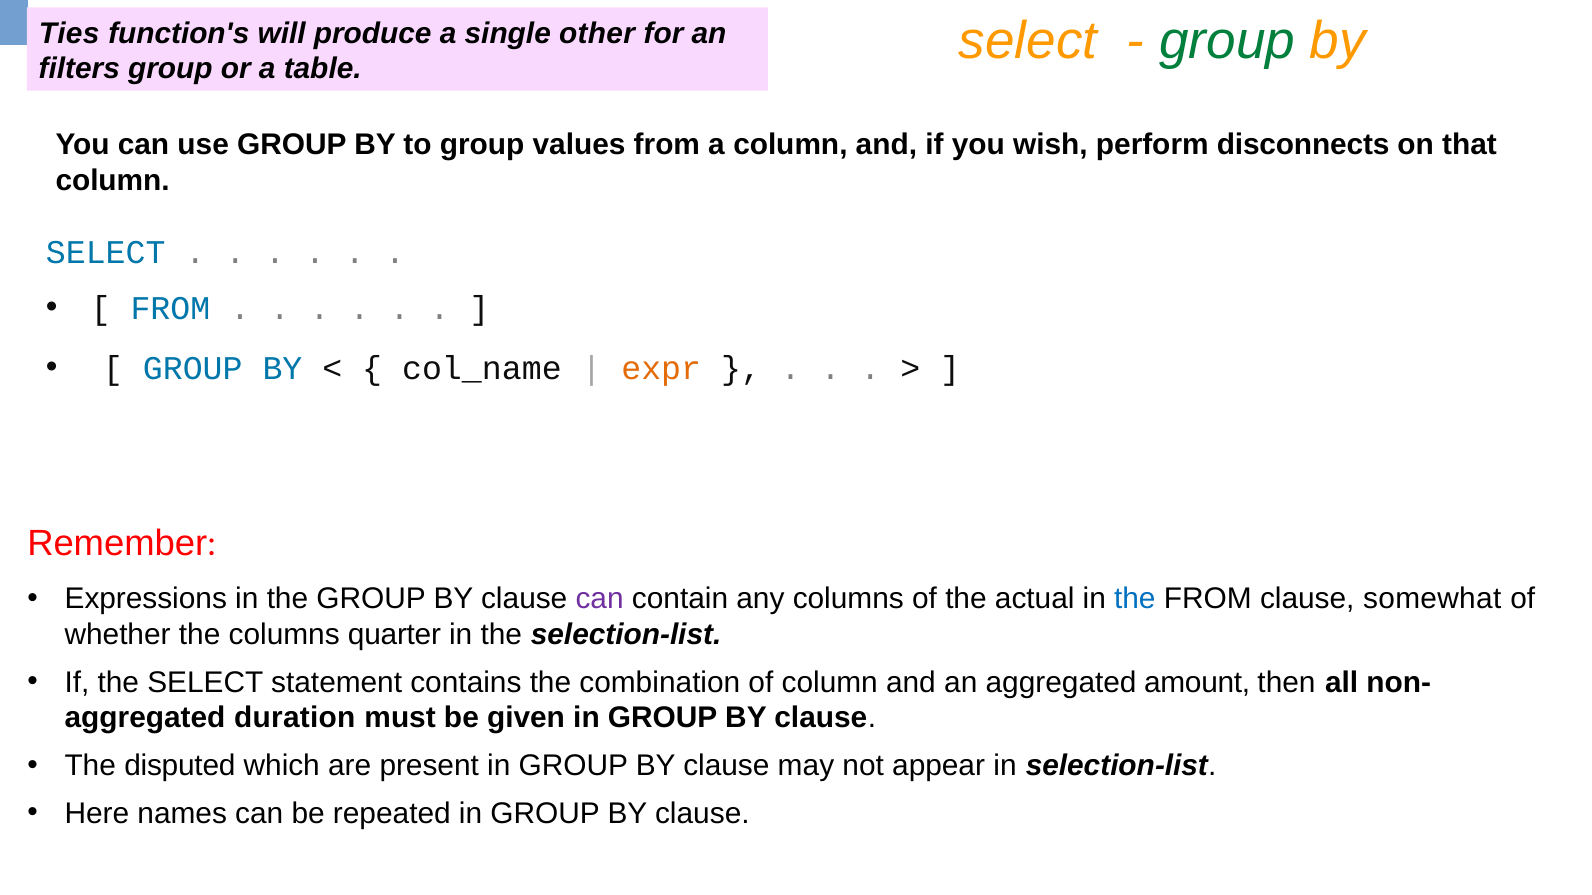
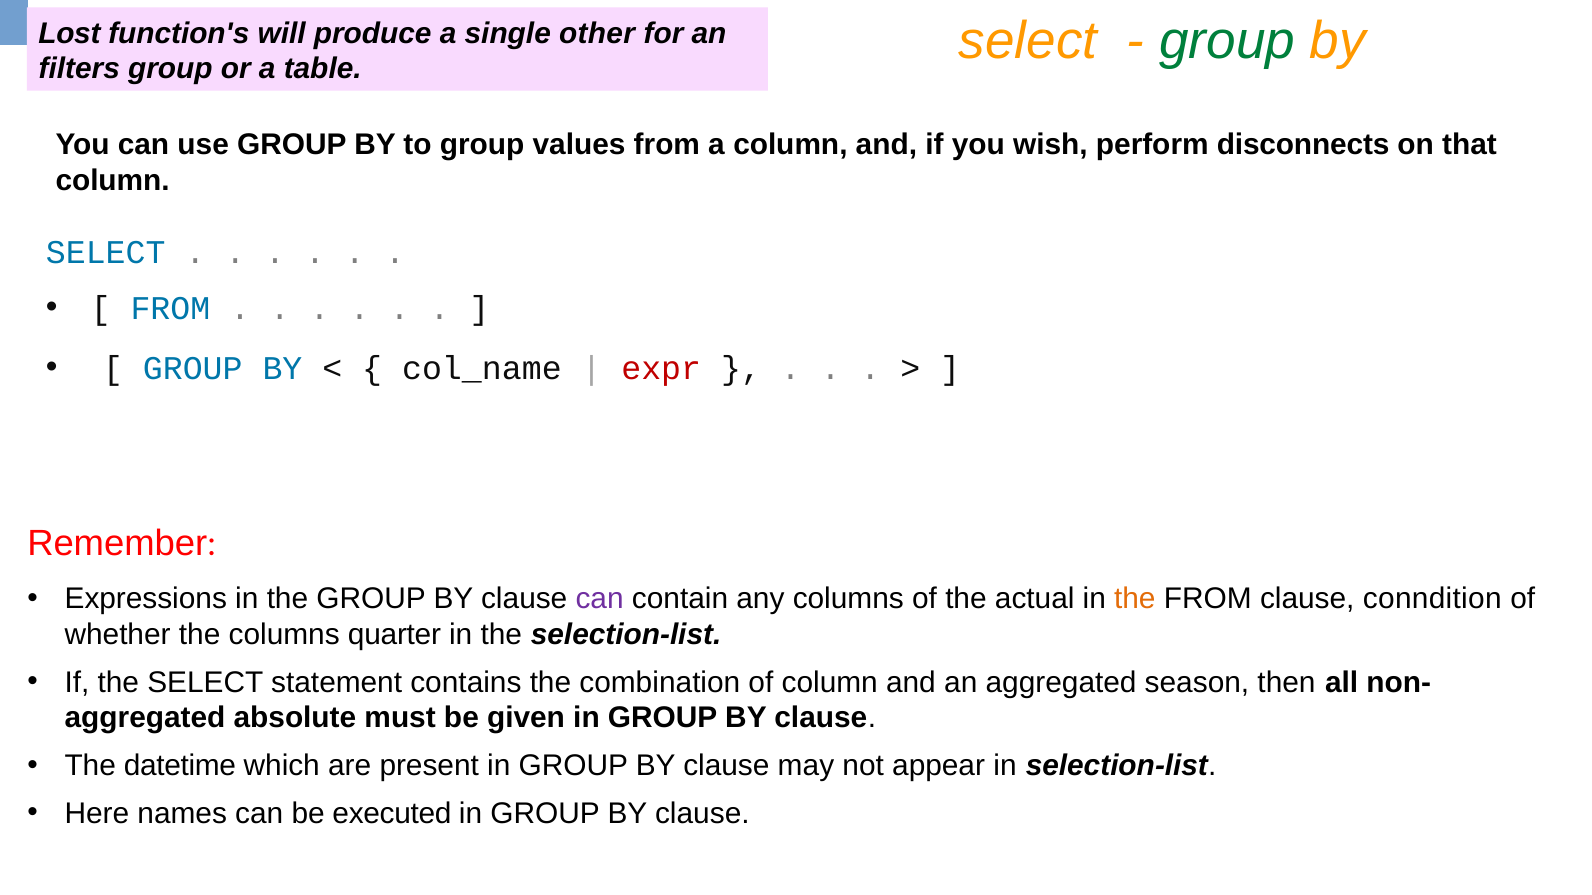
Ties: Ties -> Lost (69, 33)
expr colour: orange -> red (661, 368)
the colour: blue -> orange (1135, 599)
somewhat: somewhat -> conndition (1432, 599)
amount: amount -> season (1197, 683)
duration: duration -> absolute (295, 718)
disputed: disputed -> datetime (180, 766)
repeated: repeated -> executed (392, 814)
